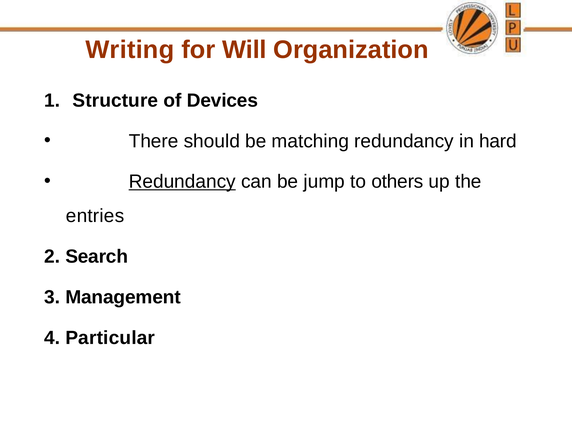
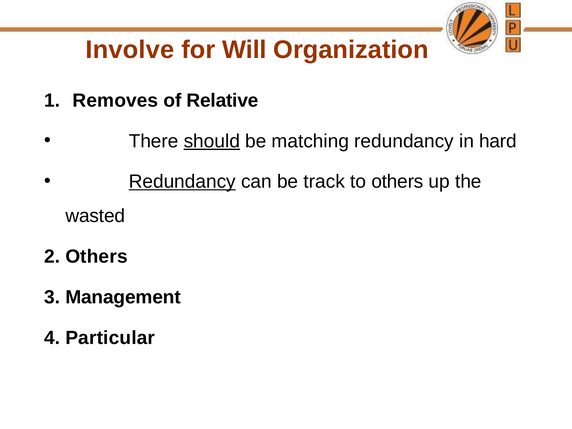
Writing: Writing -> Involve (130, 50)
Structure: Structure -> Removes (115, 100)
Devices: Devices -> Relative (222, 100)
should underline: none -> present (212, 141)
jump: jump -> track (324, 182)
entries: entries -> wasted (95, 216)
2 Search: Search -> Others (96, 257)
